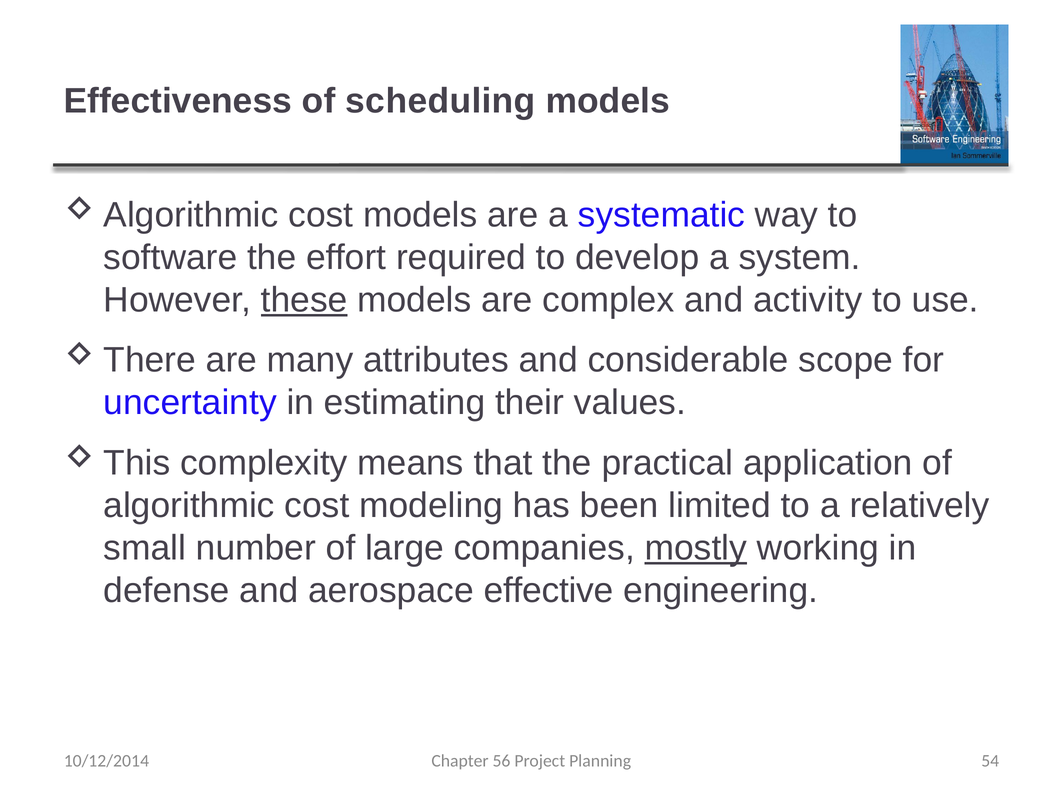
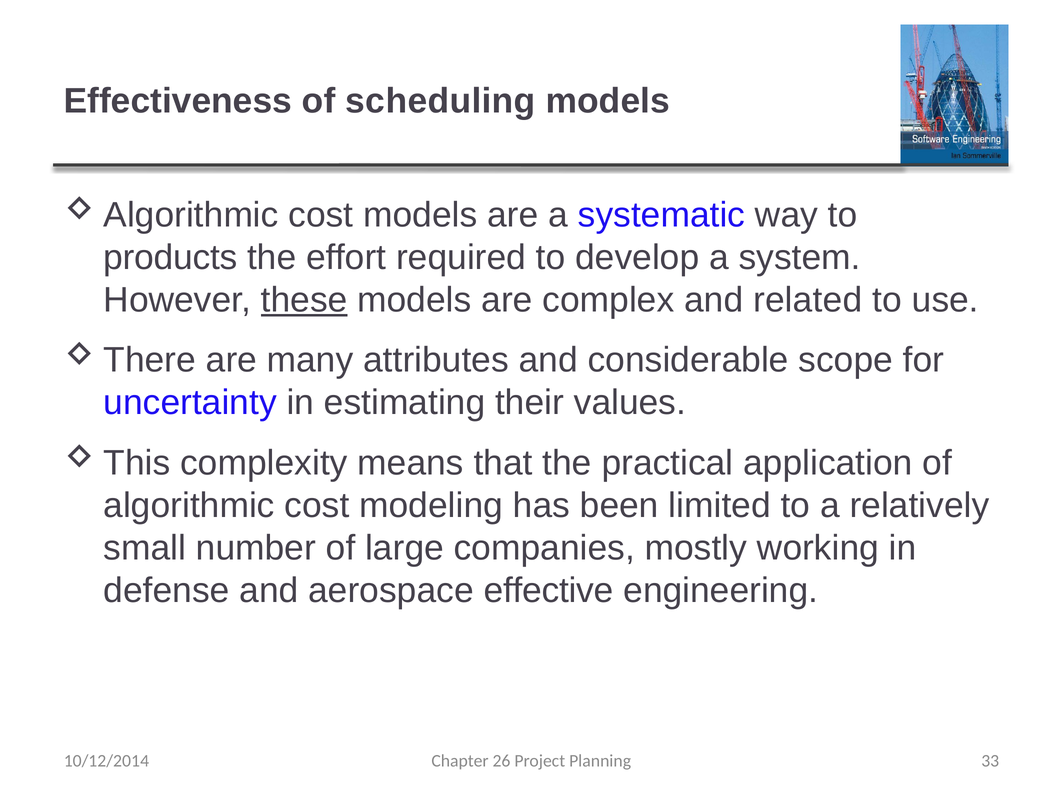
software: software -> products (171, 258)
activity: activity -> related (808, 300)
mostly underline: present -> none (696, 548)
56: 56 -> 26 (501, 761)
54: 54 -> 33 (990, 761)
